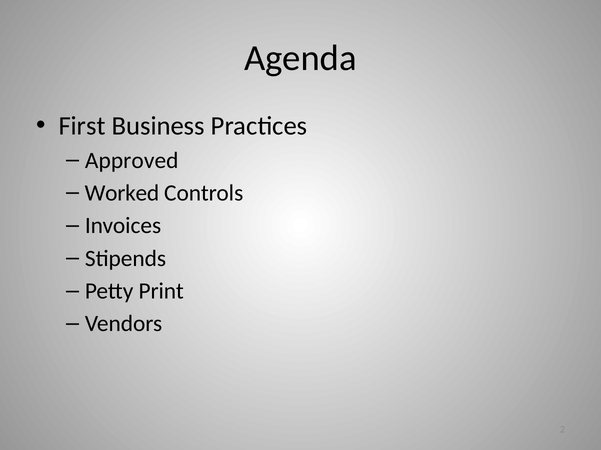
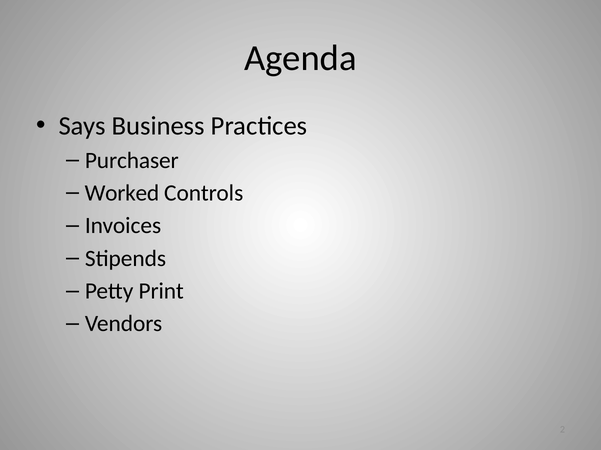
First: First -> Says (82, 126)
Approved: Approved -> Purchaser (132, 161)
